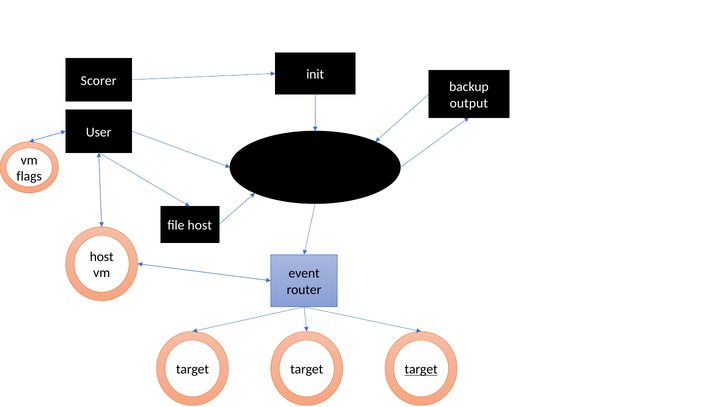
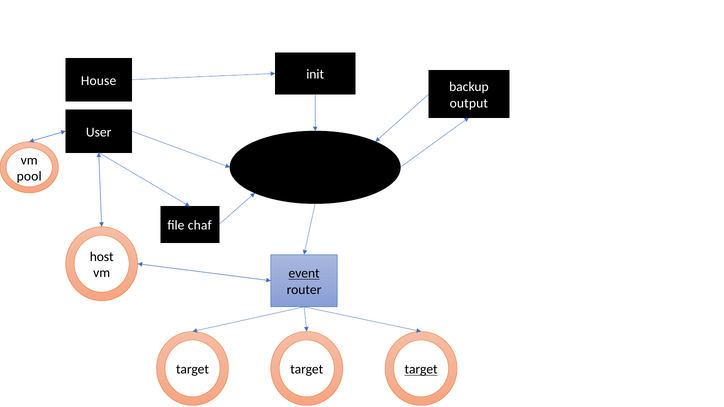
Scorer: Scorer -> House (99, 81)
flags: flags -> pool (29, 177)
file host: host -> chaf (200, 226)
event underline: none -> present (304, 274)
